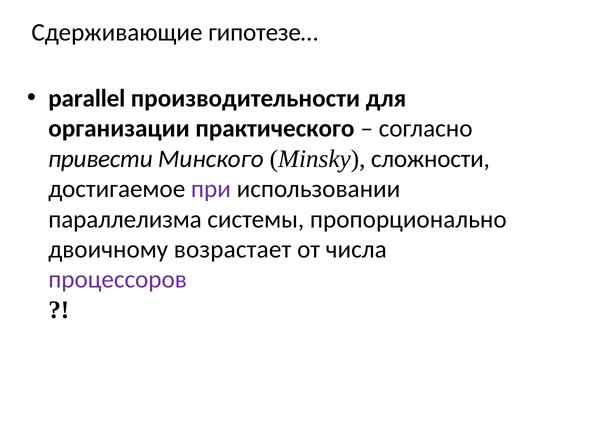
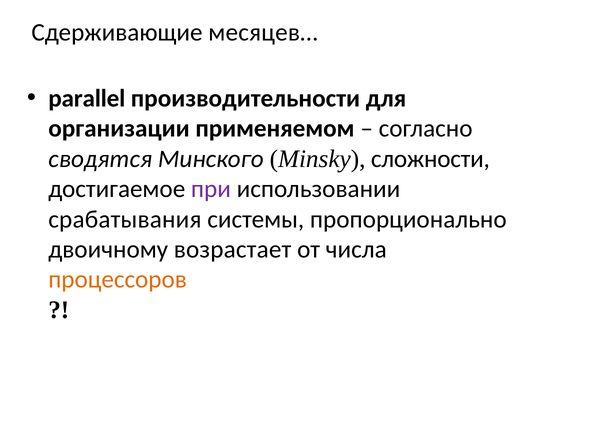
гипотезе…: гипотезе… -> месяцев… (263, 32)
практического: практического -> применяемом (275, 129)
привести: привести -> сводятся (100, 159)
параллелизма: параллелизма -> срабатывания (125, 219)
процессоров colour: purple -> orange (118, 280)
